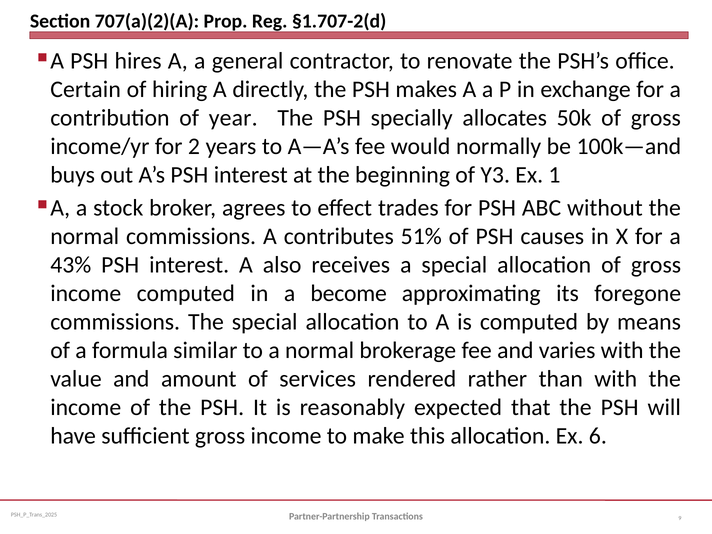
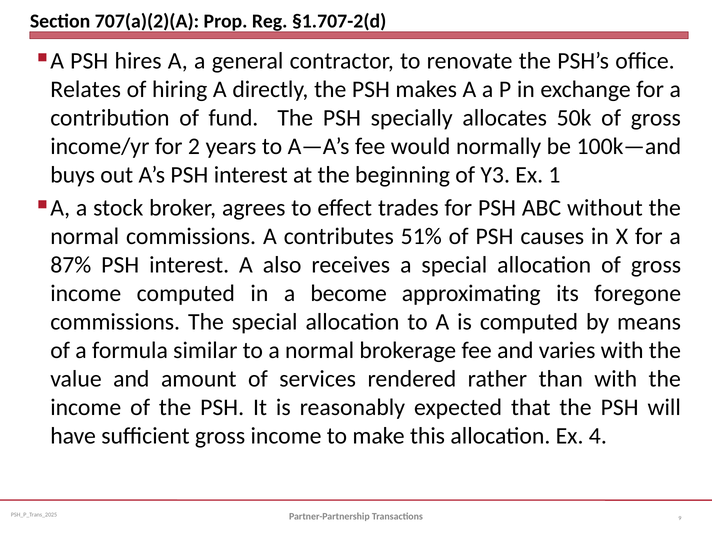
Certain: Certain -> Relates (86, 89)
year: year -> fund (233, 118)
43%: 43% -> 87% (71, 265)
6: 6 -> 4 (598, 436)
